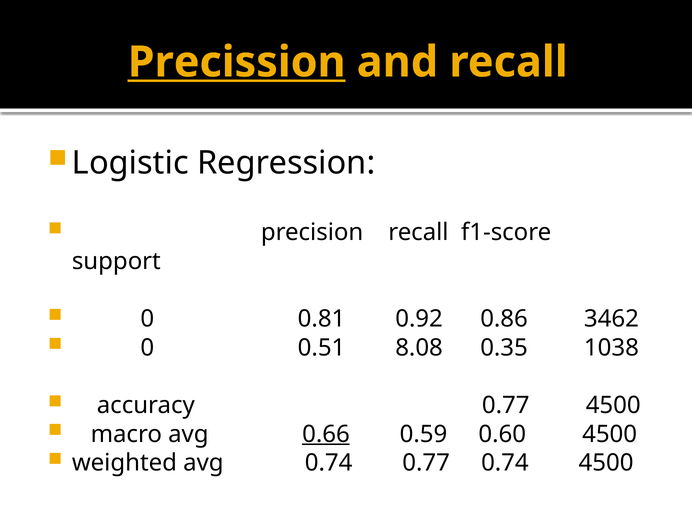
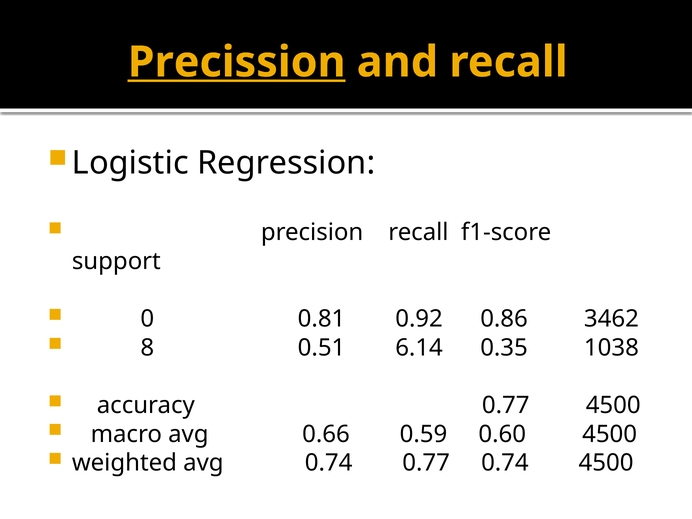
0: 0 -> 8 (147, 348)
8.08: 8.08 -> 6.14 (419, 348)
0.66 underline: present -> none (326, 434)
